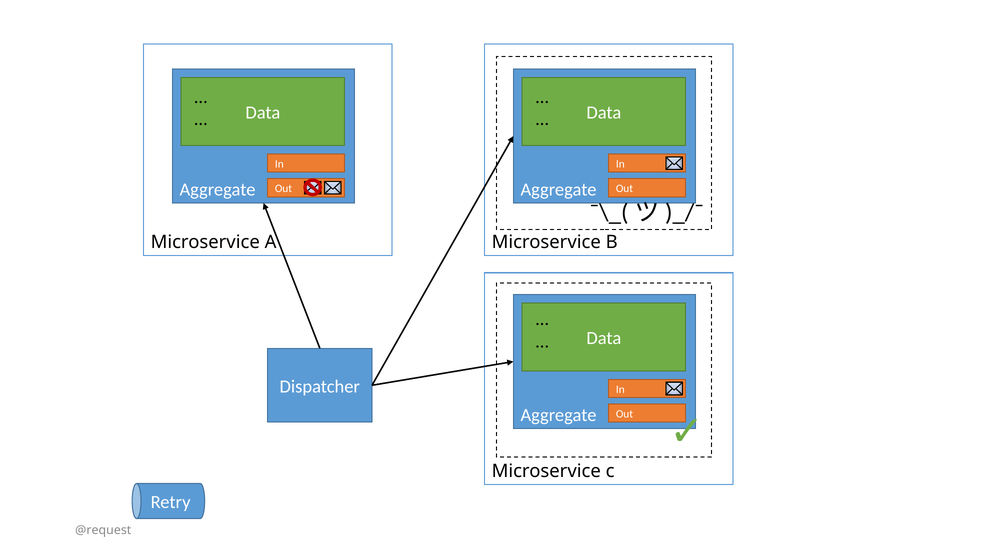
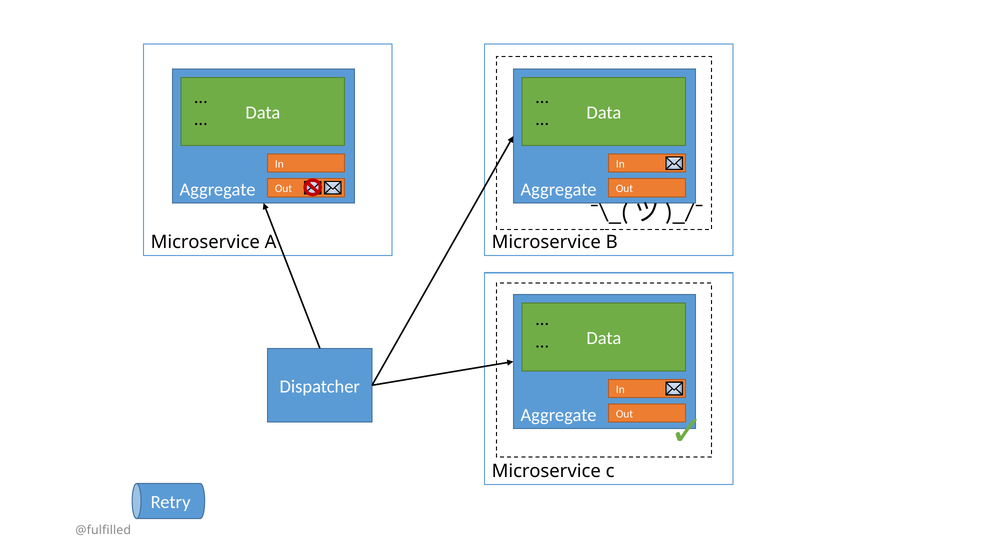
@request: @request -> @fulfilled (103, 530)
